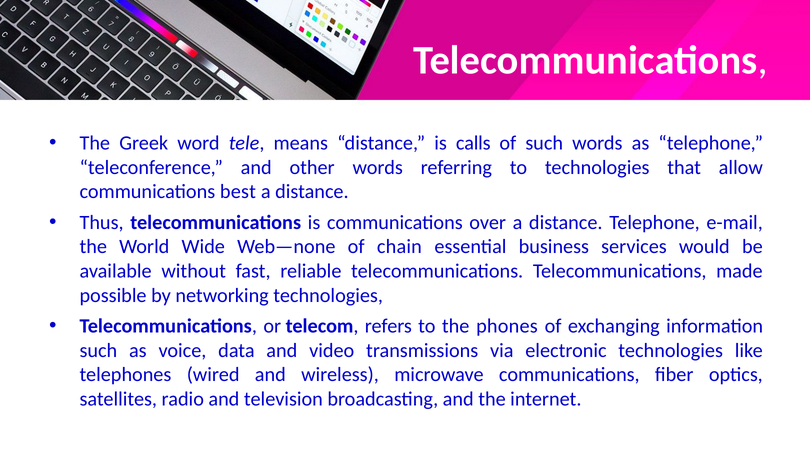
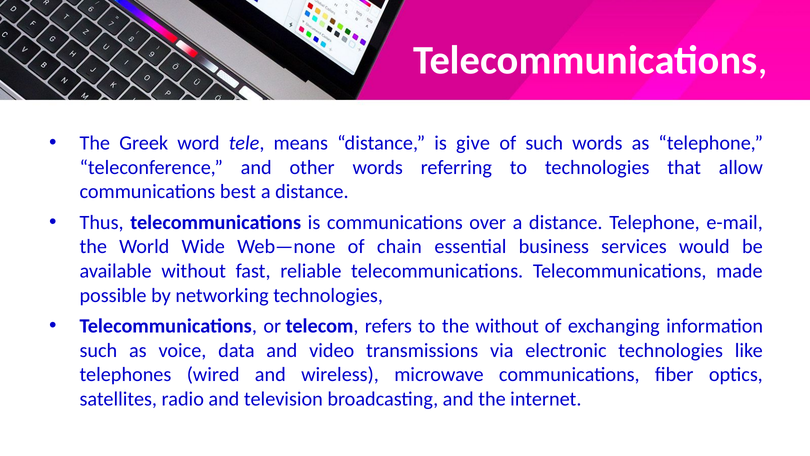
calls: calls -> give (473, 143)
the phones: phones -> without (507, 326)
